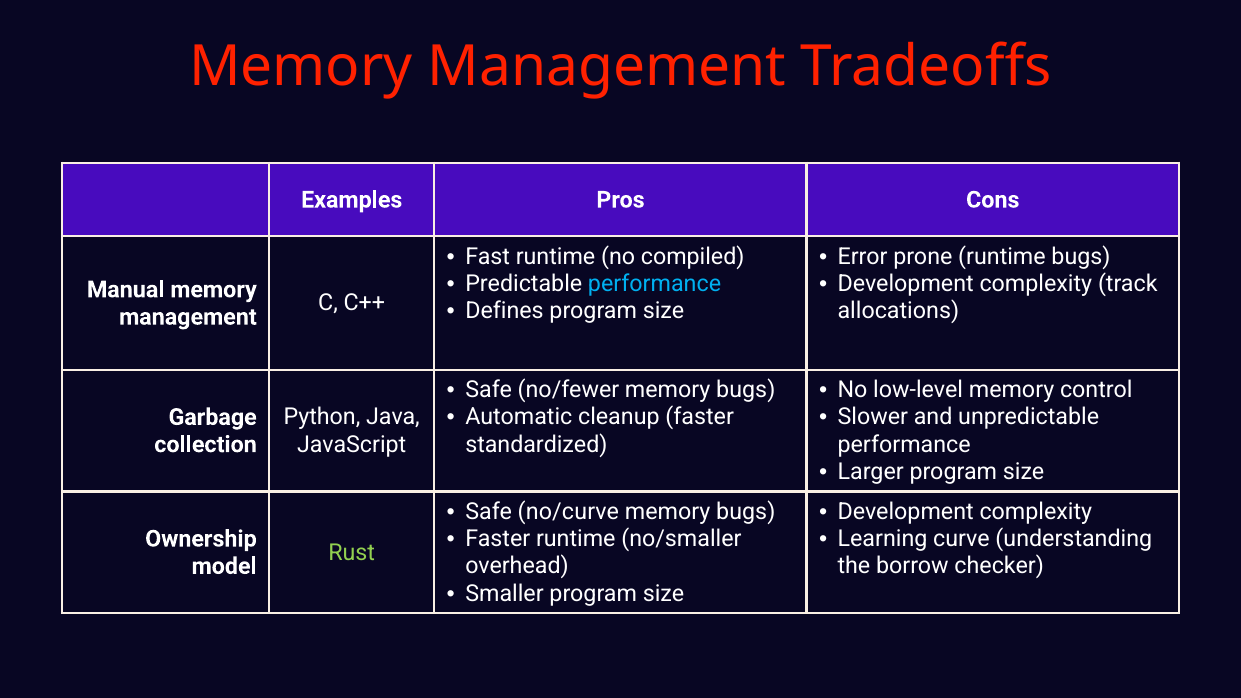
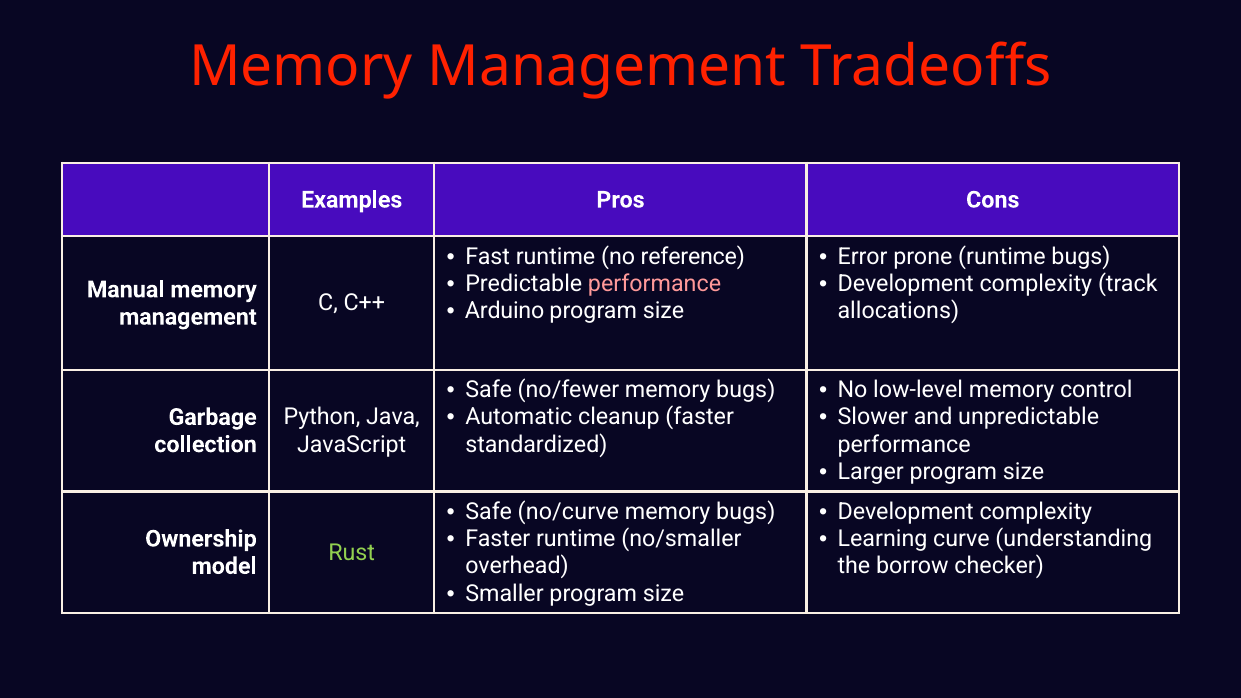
compiled: compiled -> reference (693, 256)
performance colour: light blue -> pink (655, 284)
Defines: Defines -> Arduino (505, 311)
